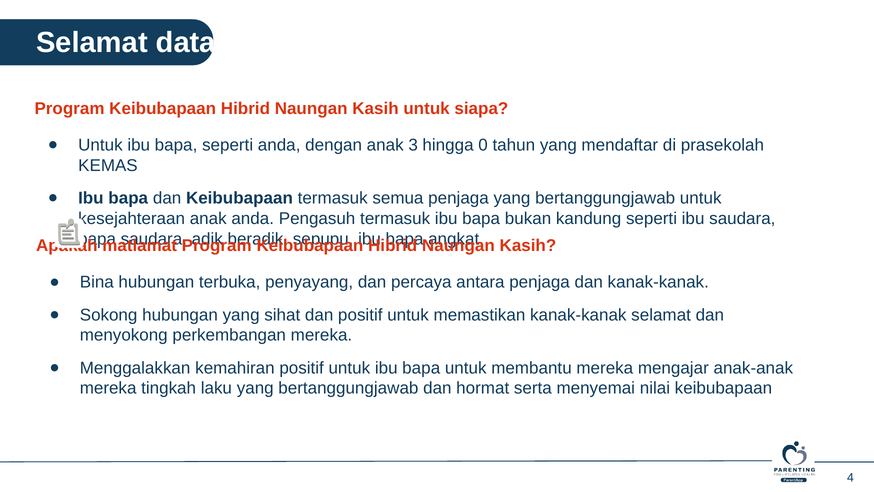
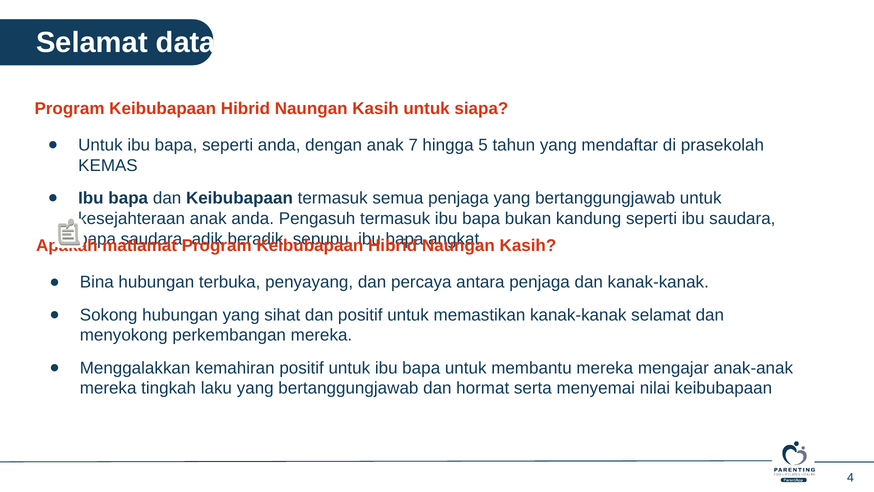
3: 3 -> 7 (413, 145)
0: 0 -> 5 (483, 145)
